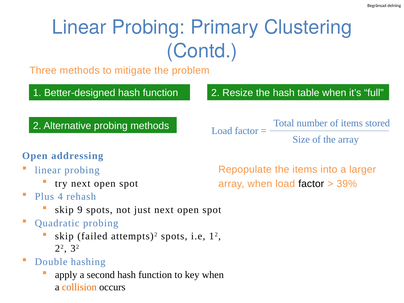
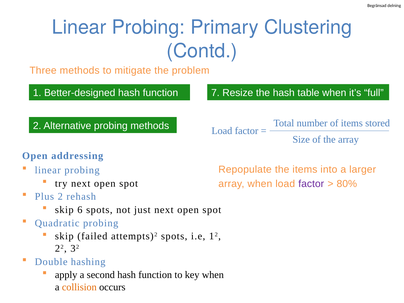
function 2: 2 -> 7 (215, 93)
factor colour: black -> purple (311, 184)
39%: 39% -> 80% (347, 184)
Plus 4: 4 -> 2 (60, 197)
9: 9 -> 6 (80, 210)
